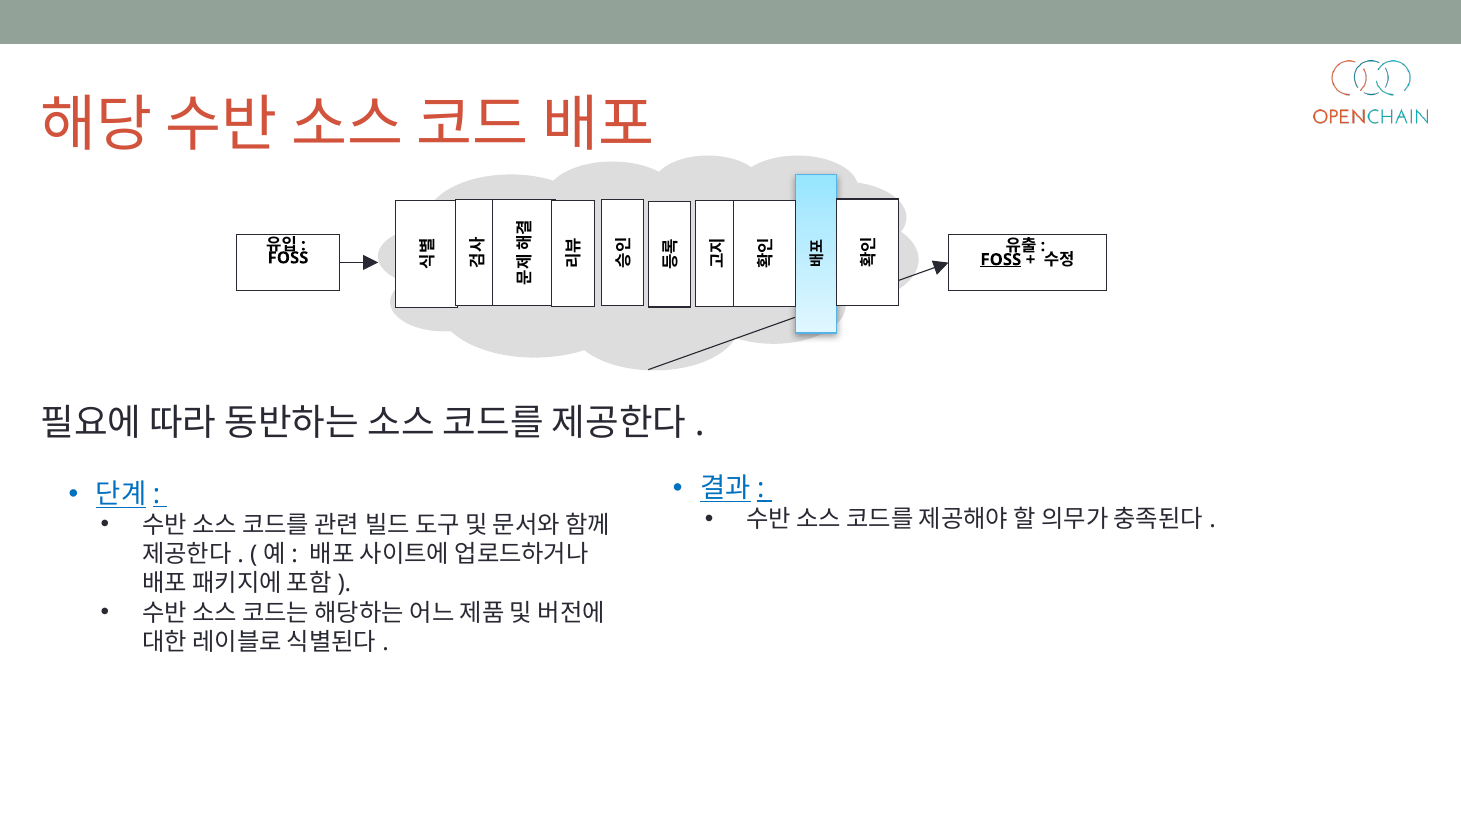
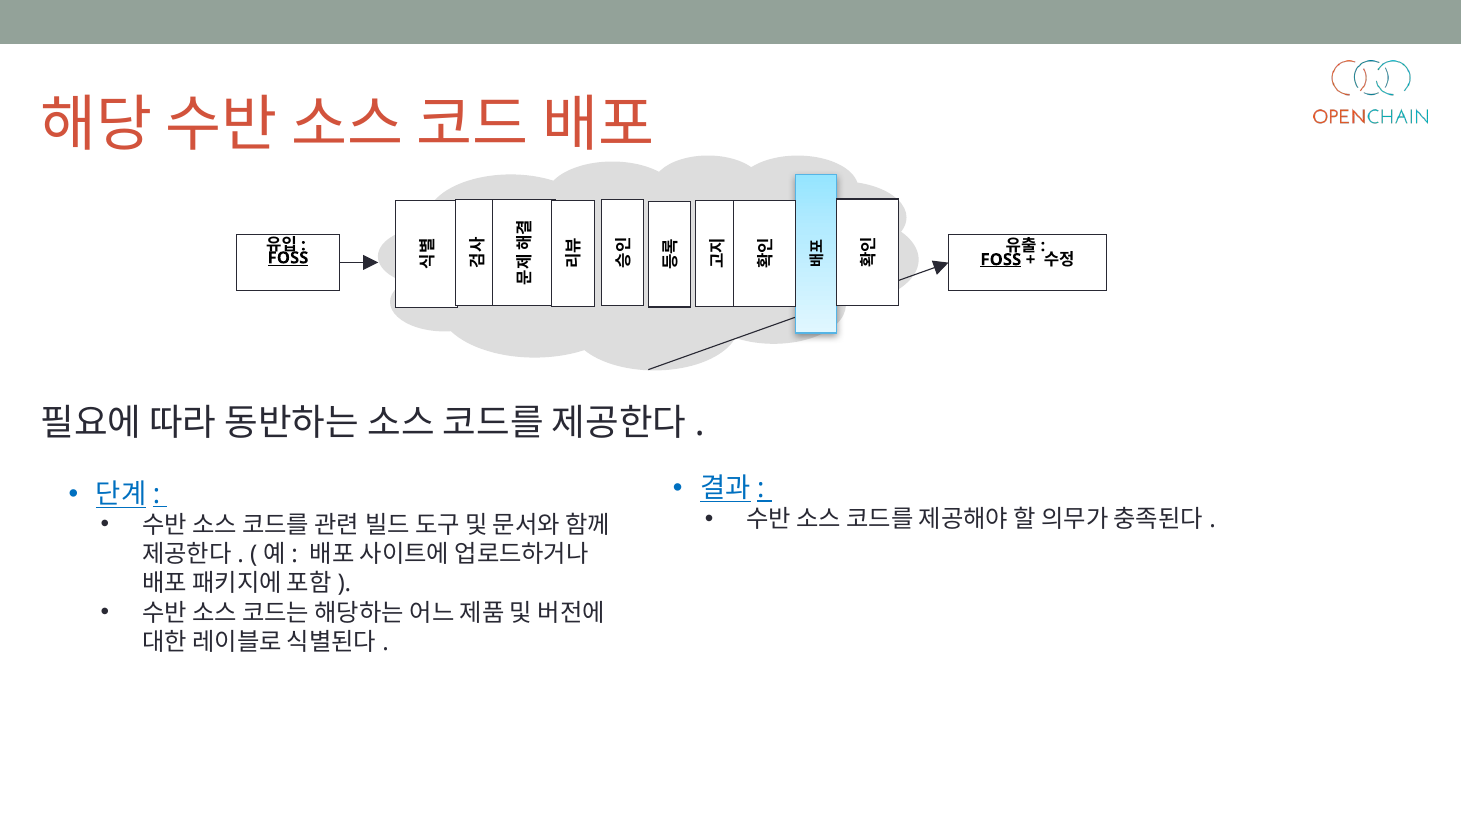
FOSS underline: none -> present (288, 258)
